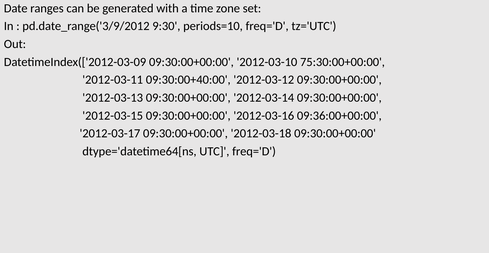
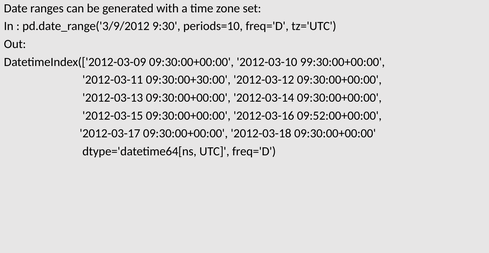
75:30:00+00:00: 75:30:00+00:00 -> 99:30:00+00:00 (343, 62)
09:30:00+40:00: 09:30:00+40:00 -> 09:30:00+30:00 (188, 80)
09:36:00+00:00: 09:36:00+00:00 -> 09:52:00+00:00 (339, 115)
